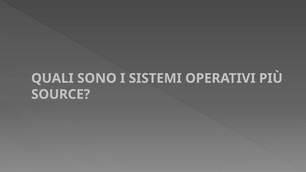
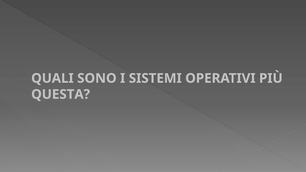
SOURCE: SOURCE -> QUESTA (61, 94)
